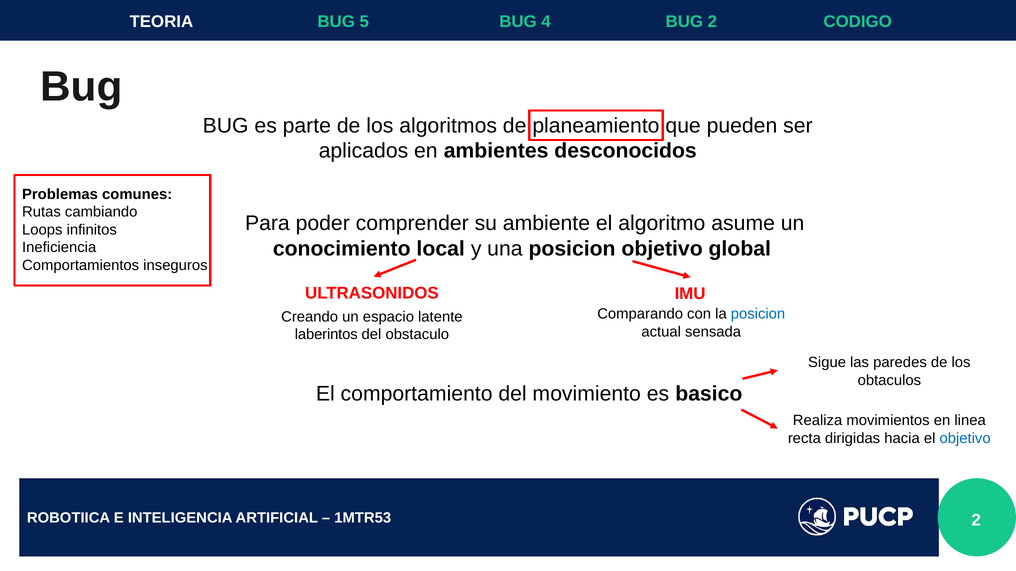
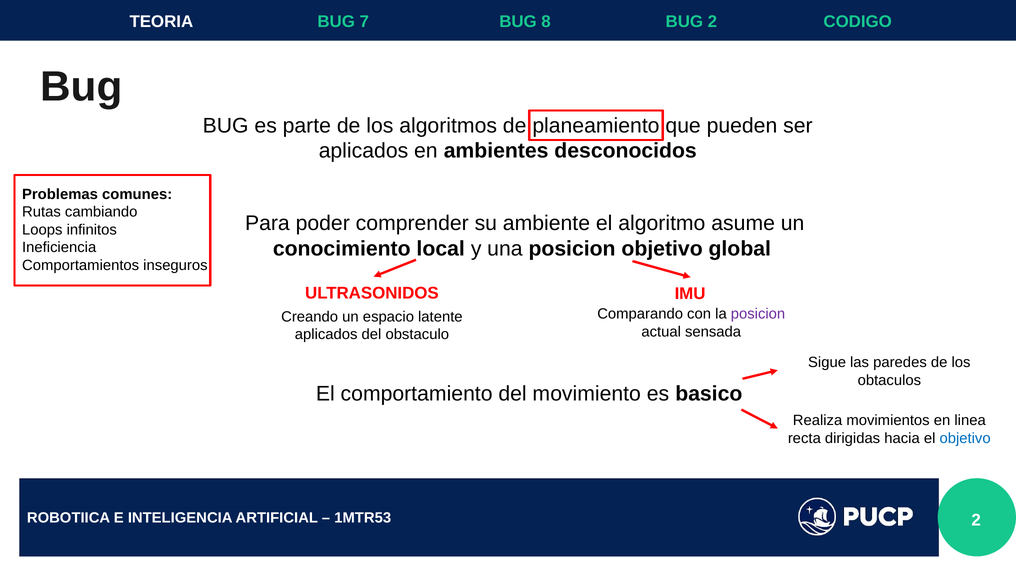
5: 5 -> 7 (364, 21)
4: 4 -> 8 (546, 21)
posicion colour: blue -> purple (758, 314)
laberintos: laberintos -> aplicados (326, 335)
